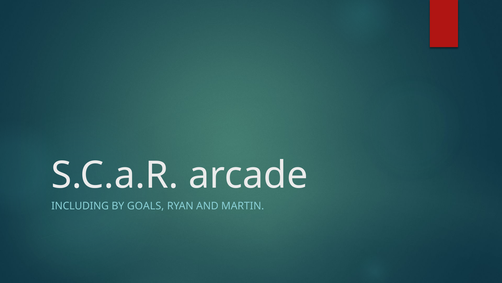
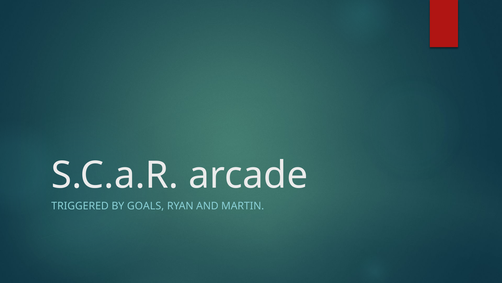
INCLUDING: INCLUDING -> TRIGGERED (80, 206)
